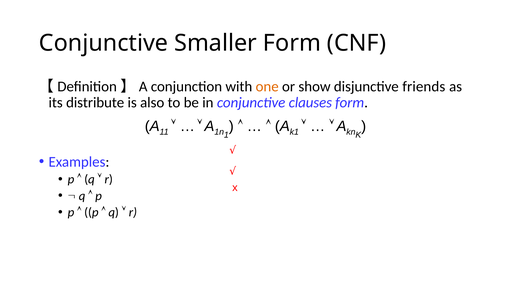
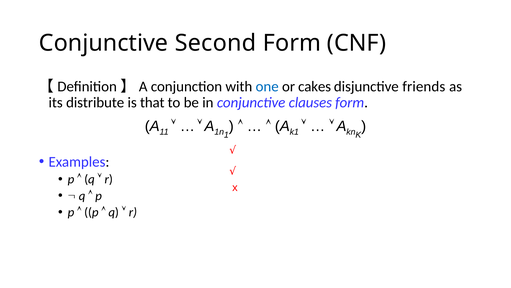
Smaller: Smaller -> Second (215, 43)
one colour: orange -> blue (267, 86)
show: show -> cakes (315, 86)
also: also -> that (152, 102)
